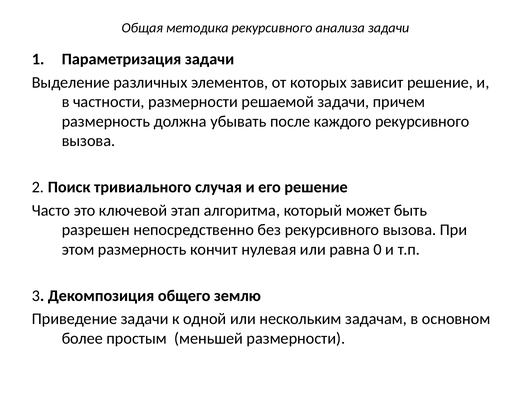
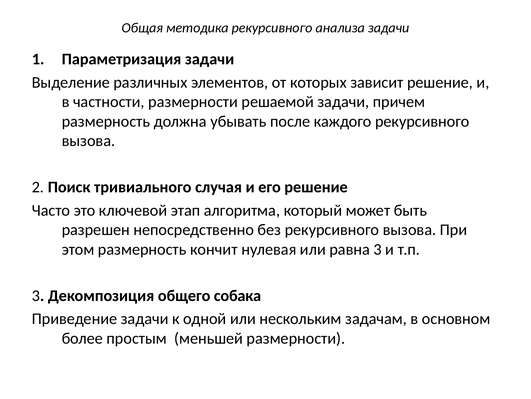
равна 0: 0 -> 3 (378, 249)
землю: землю -> собака (237, 295)
